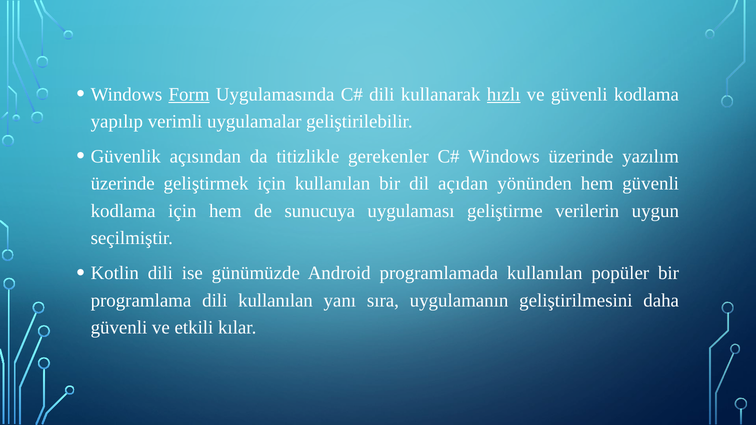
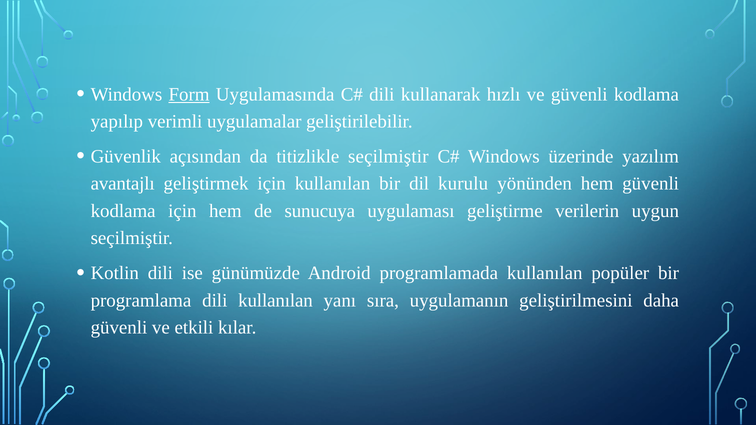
hızlı underline: present -> none (504, 94)
titizlikle gerekenler: gerekenler -> seçilmiştir (388, 157)
üzerinde: üzerinde -> avantajlı (123, 184)
açıdan: açıdan -> kurulu (463, 184)
